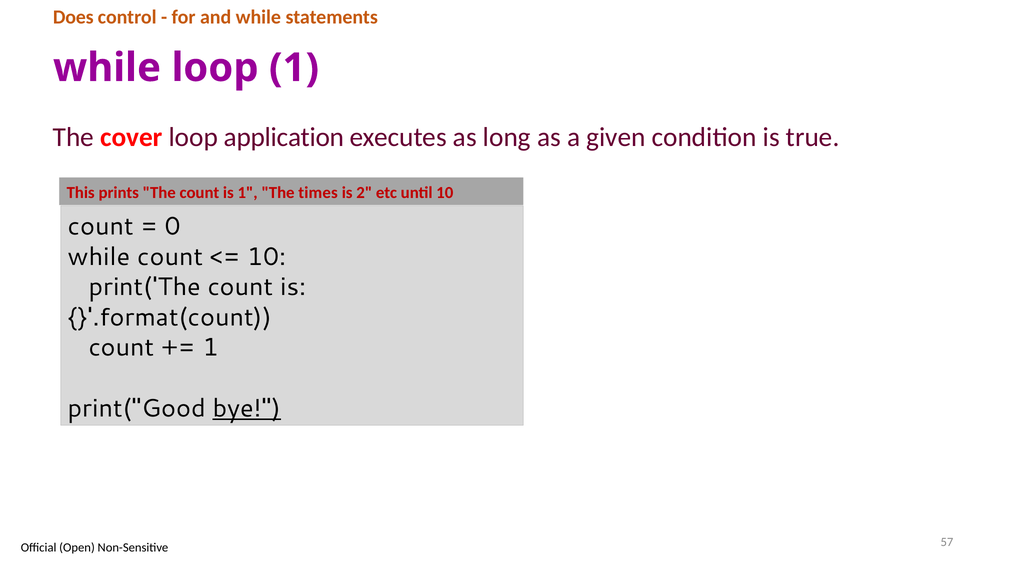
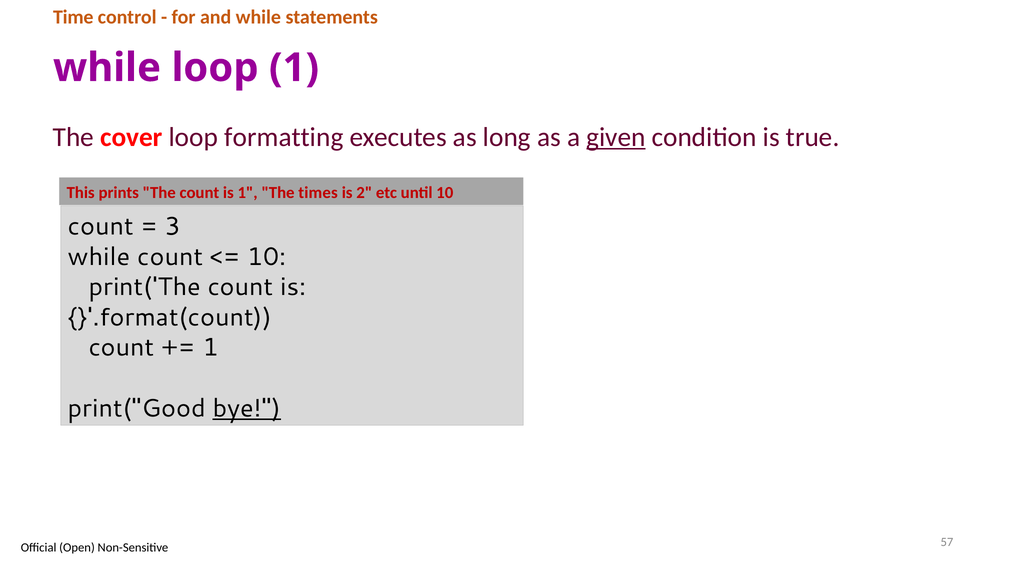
Does: Does -> Time (73, 17)
application: application -> formatting (284, 137)
given underline: none -> present (616, 137)
0: 0 -> 3 (173, 226)
